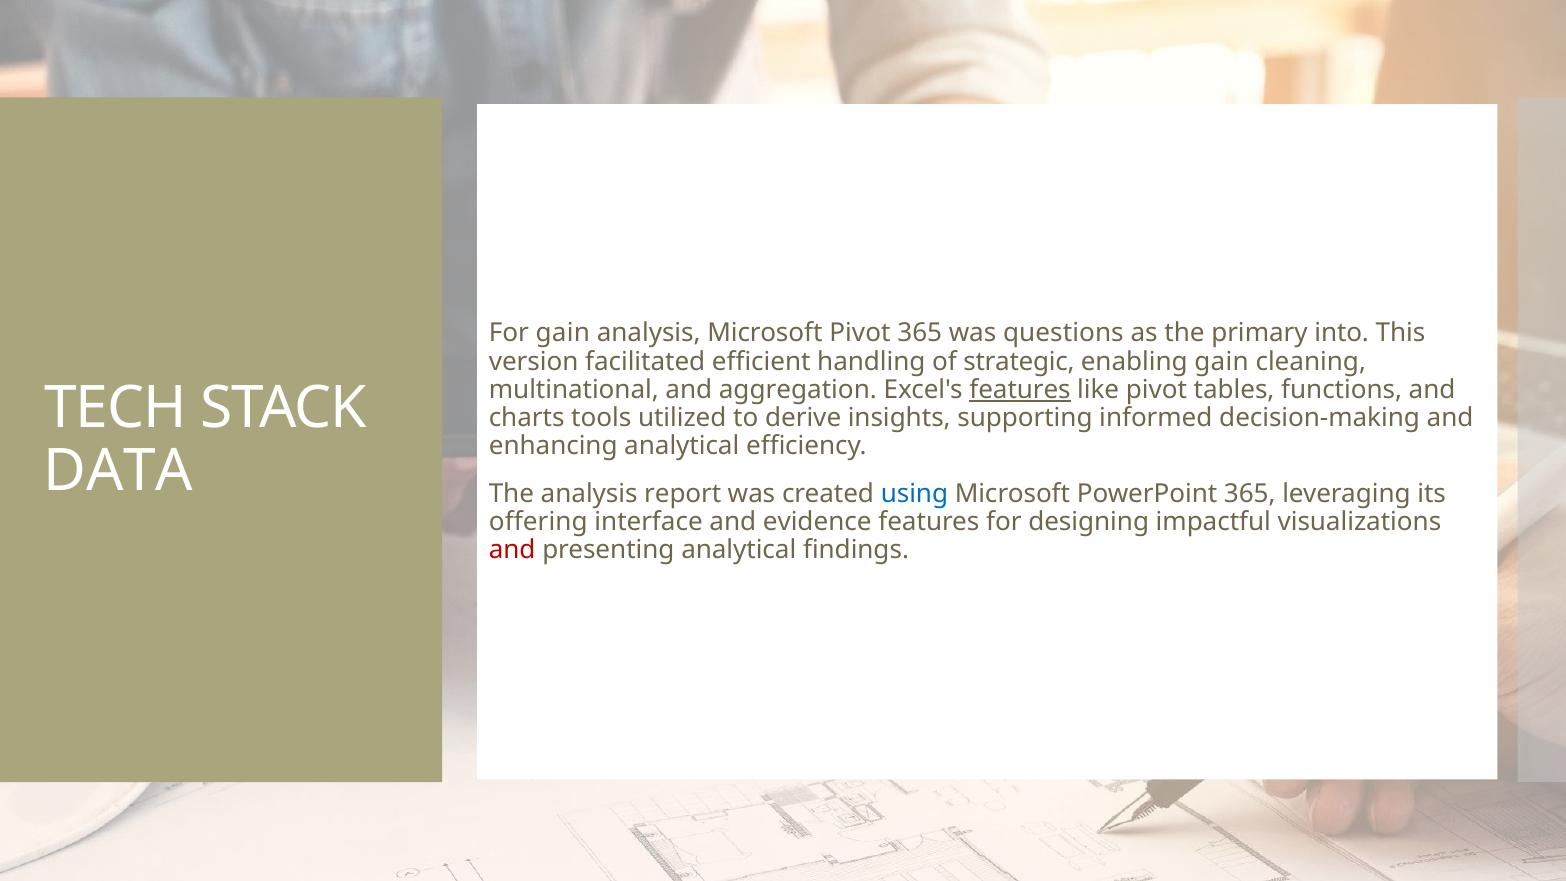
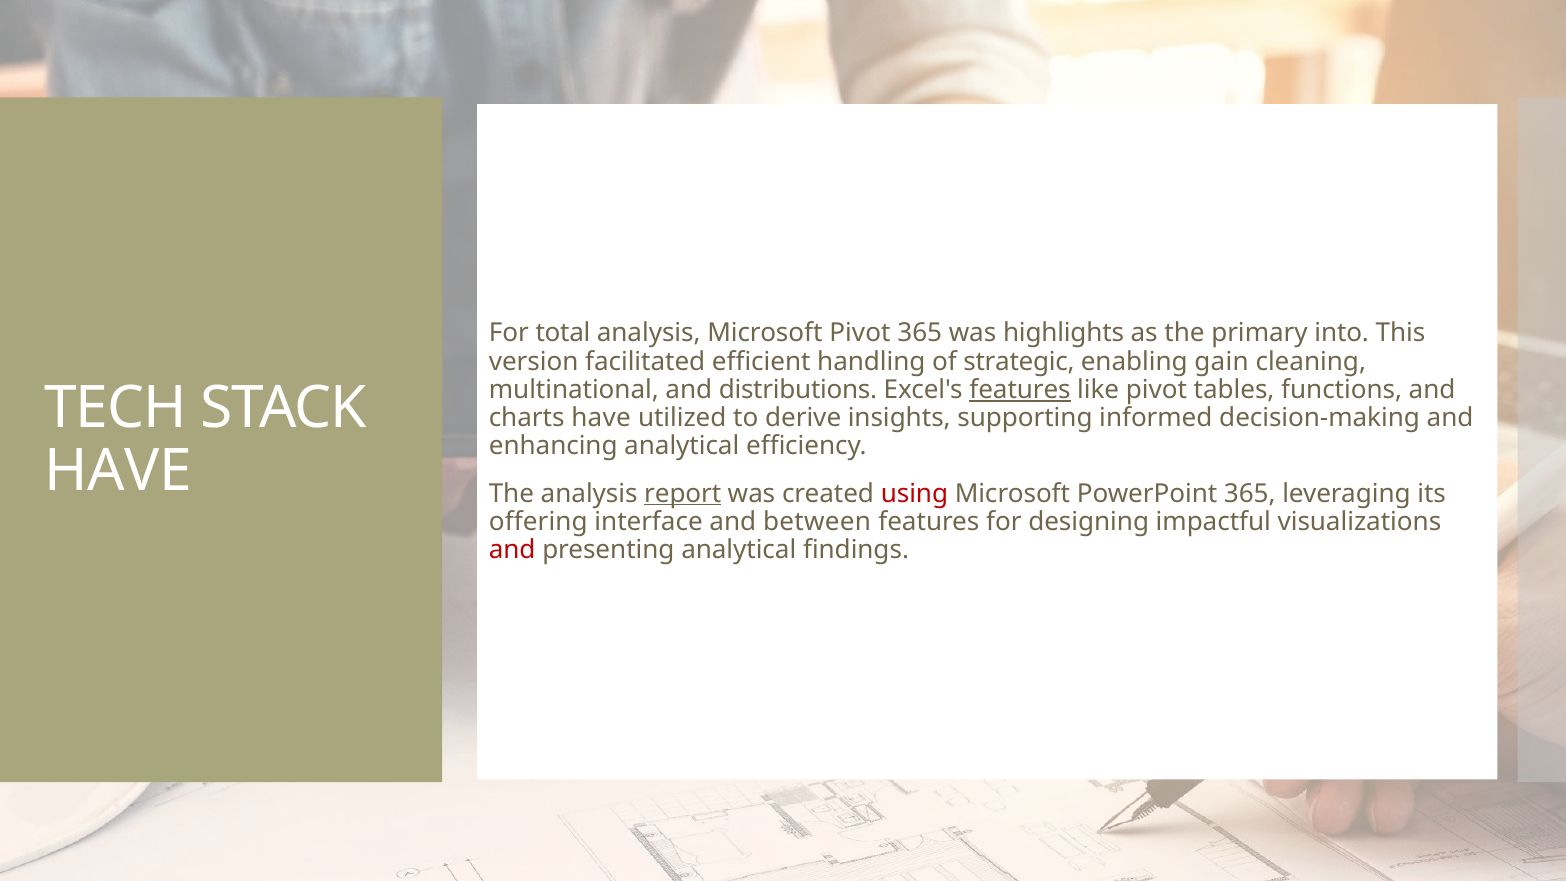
For gain: gain -> total (563, 333)
questions: questions -> highlights (1064, 333)
aggregation: aggregation -> distributions (798, 390)
charts tools: tools -> have (601, 418)
DATA: DATA -> HAVE (118, 471)
report underline: none -> present (683, 493)
using colour: blue -> red (914, 493)
evidence: evidence -> between (817, 522)
